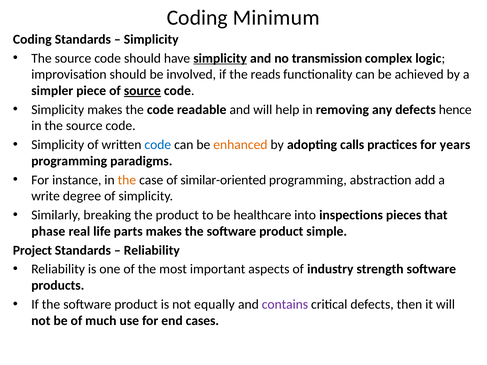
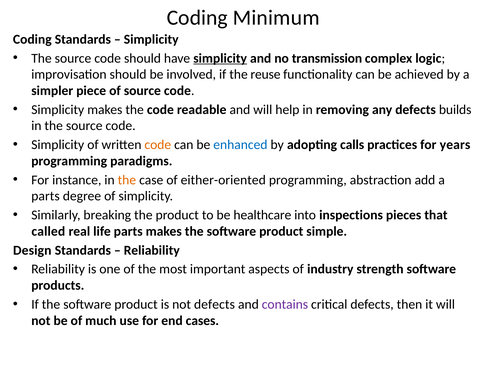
reads: reads -> reuse (265, 74)
source underline: present -> none (142, 91)
hence: hence -> builds (455, 110)
code colour: blue -> orange (158, 145)
enhanced colour: orange -> blue (240, 145)
similar-oriented: similar-oriented -> either-oriented (223, 180)
write: write -> parts (45, 196)
phase: phase -> called (48, 231)
Project: Project -> Design (32, 250)
not equally: equally -> defects (214, 305)
